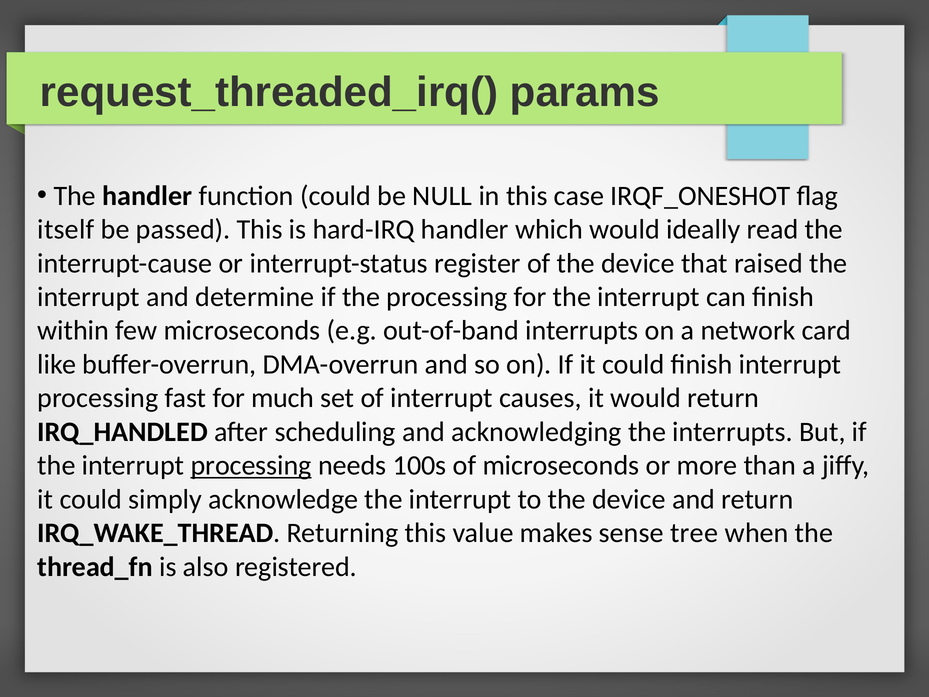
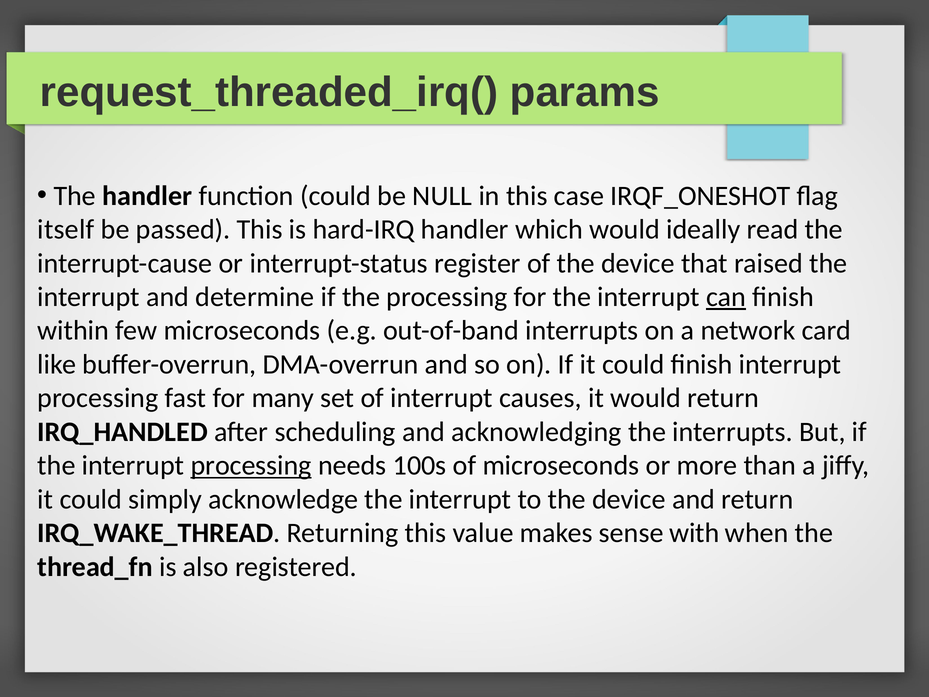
can underline: none -> present (726, 297)
much: much -> many (283, 398)
tree: tree -> with (694, 533)
